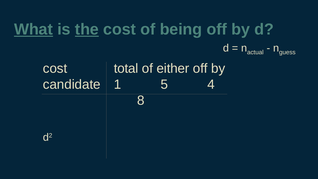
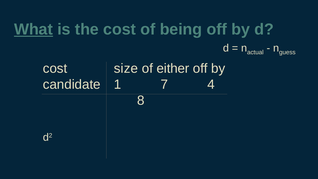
the underline: present -> none (87, 29)
total: total -> size (126, 68)
5: 5 -> 7 (164, 84)
